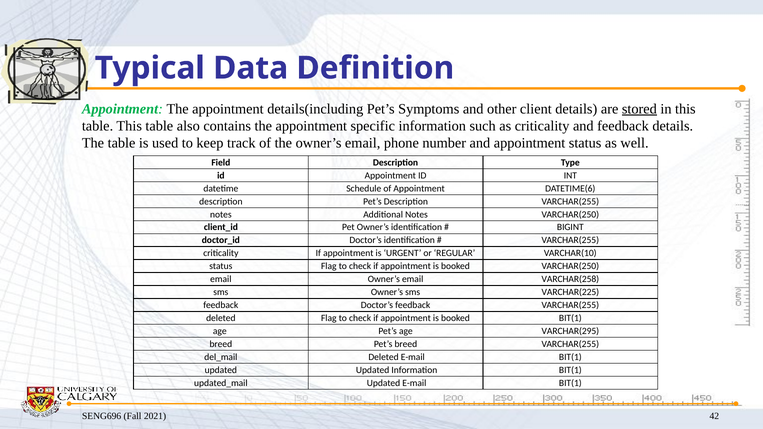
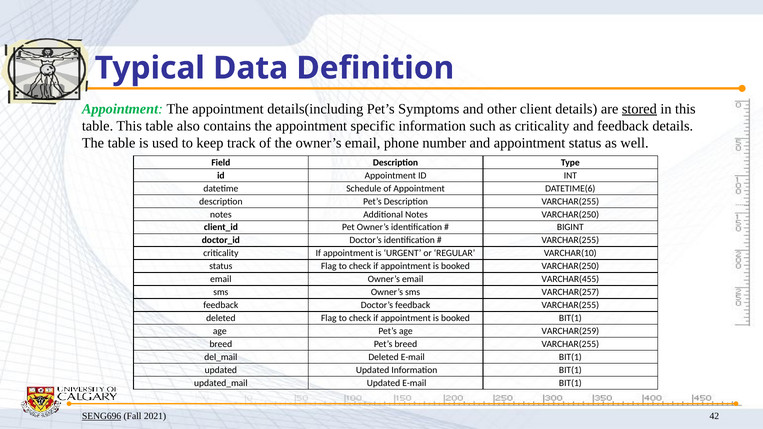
VARCHAR(258: VARCHAR(258 -> VARCHAR(455 (570, 279)
VARCHAR(225: VARCHAR(225 -> VARCHAR(257 (570, 292)
VARCHAR(295: VARCHAR(295 -> VARCHAR(259 (570, 331)
SENG696 underline: none -> present (102, 416)
